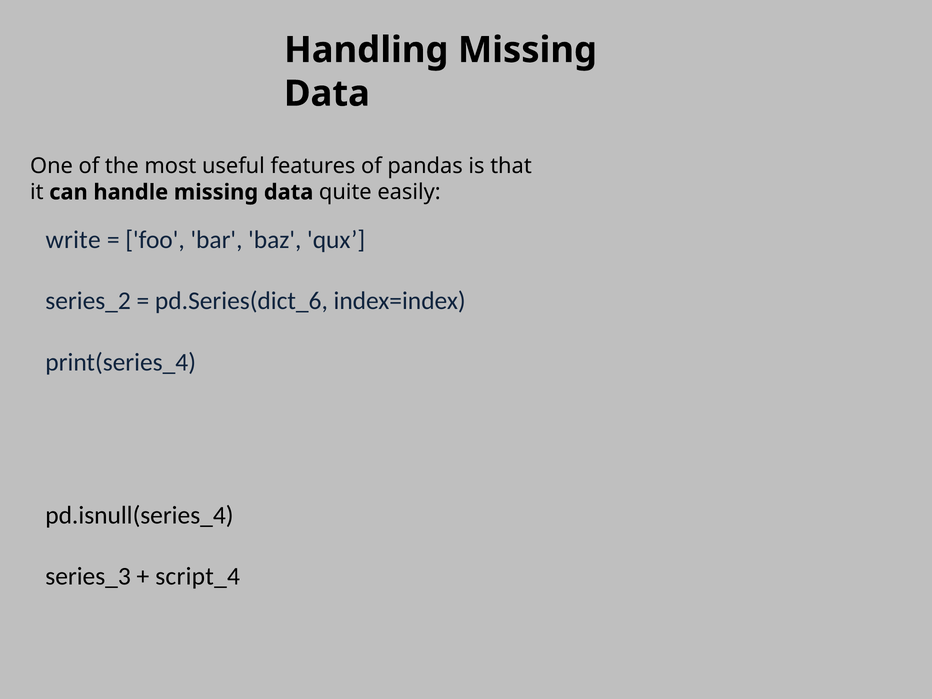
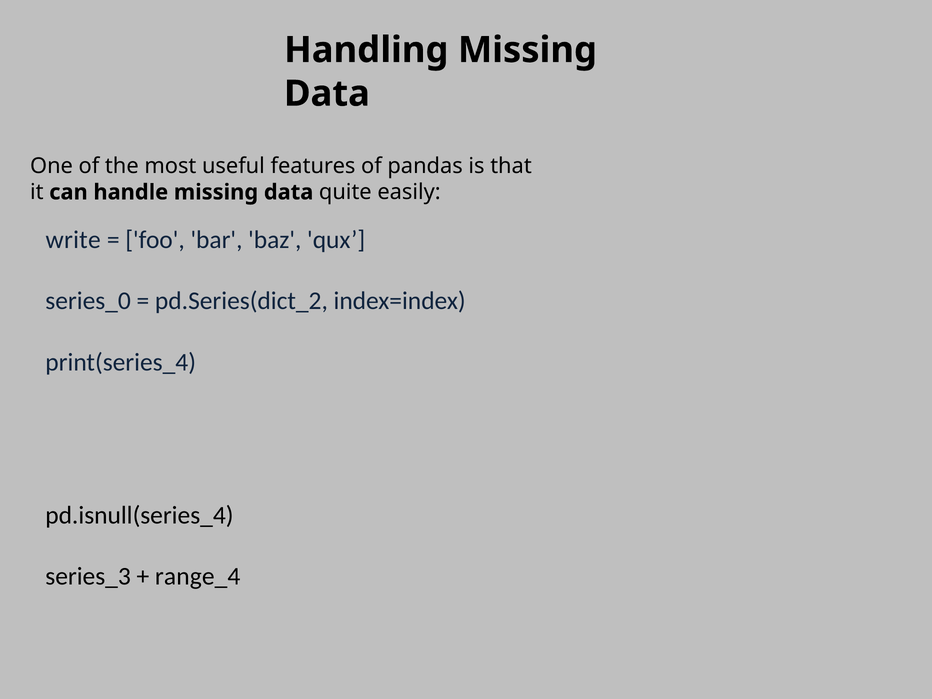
series_2: series_2 -> series_0 (88, 301)
pd.Series(dict_6: pd.Series(dict_6 -> pd.Series(dict_2 (241, 301)
script_4: script_4 -> range_4 (198, 576)
